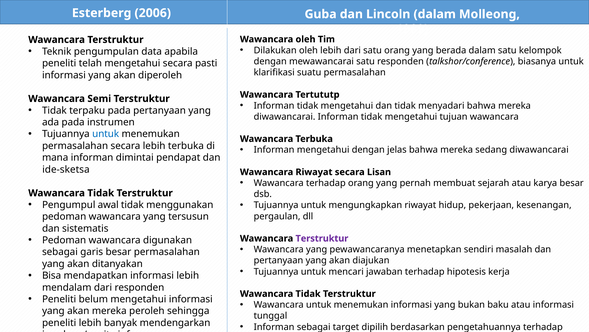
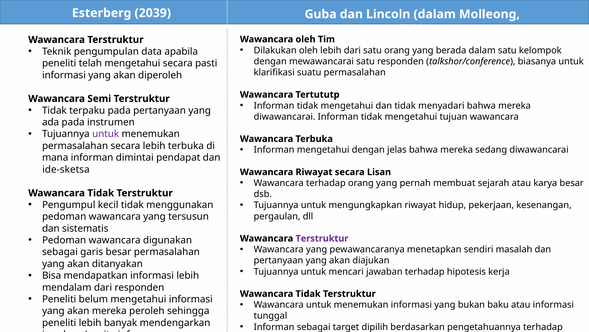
2006: 2006 -> 2039 (153, 13)
untuk colour: blue -> purple (106, 134)
awal: awal -> kecil (108, 204)
